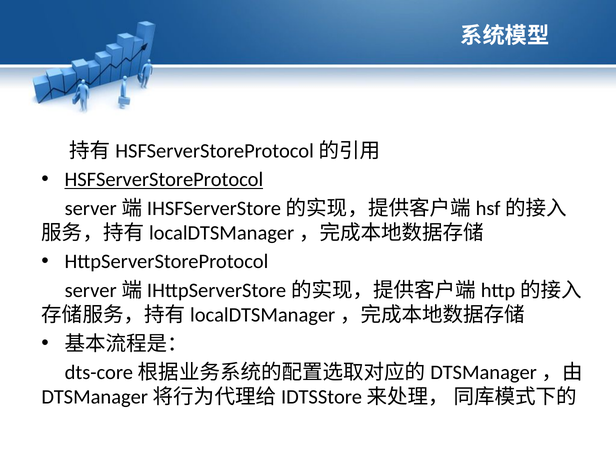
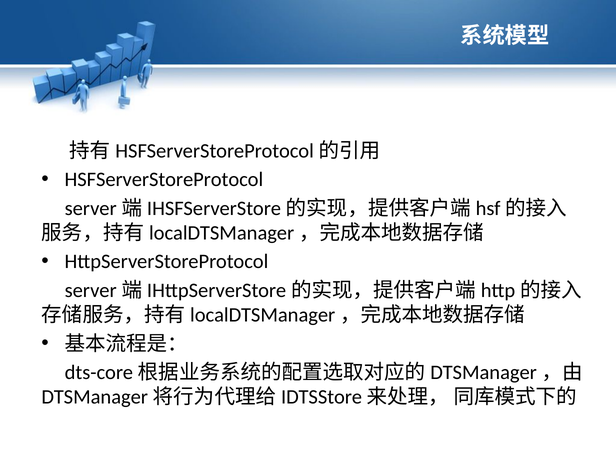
HSFServerStoreProtocol underline: present -> none (164, 180)
